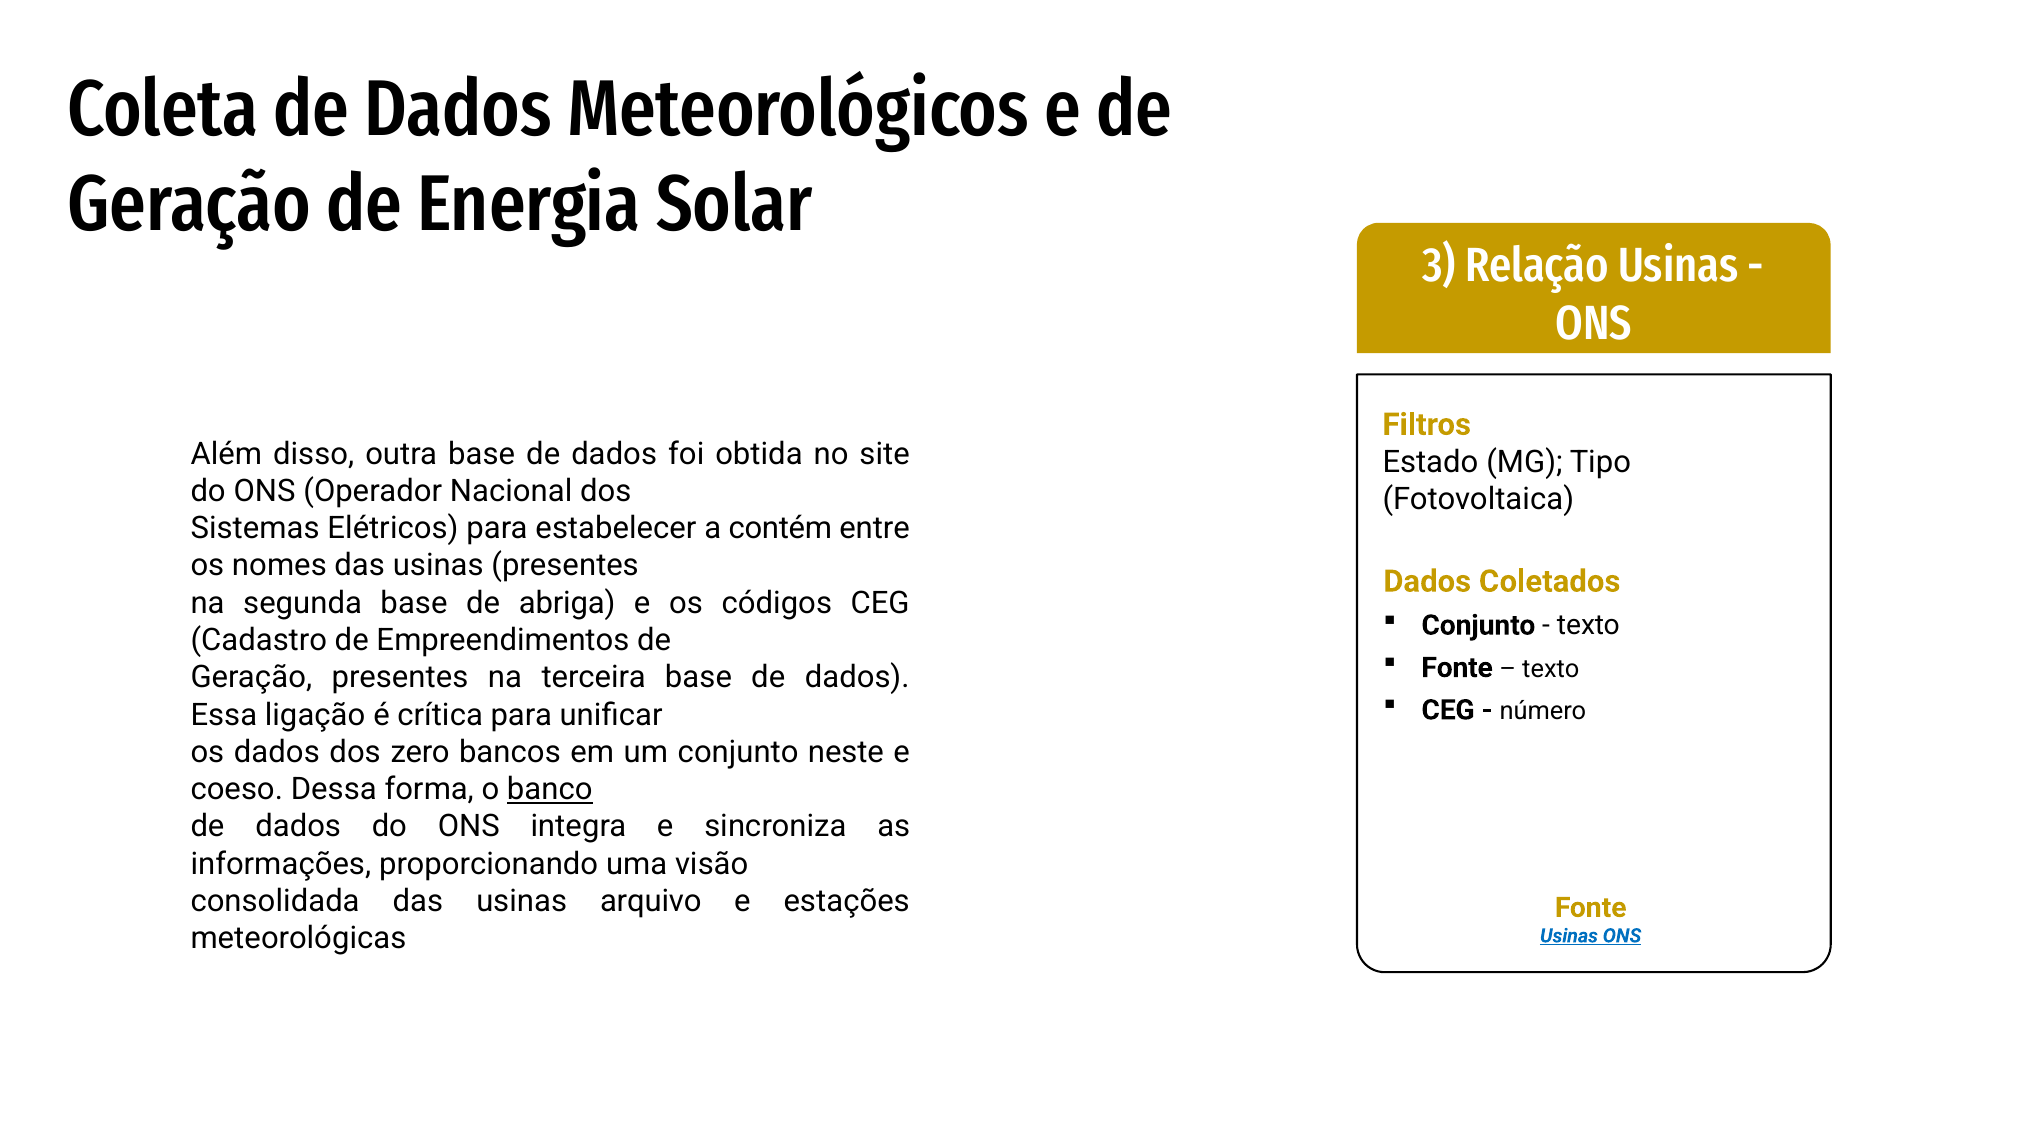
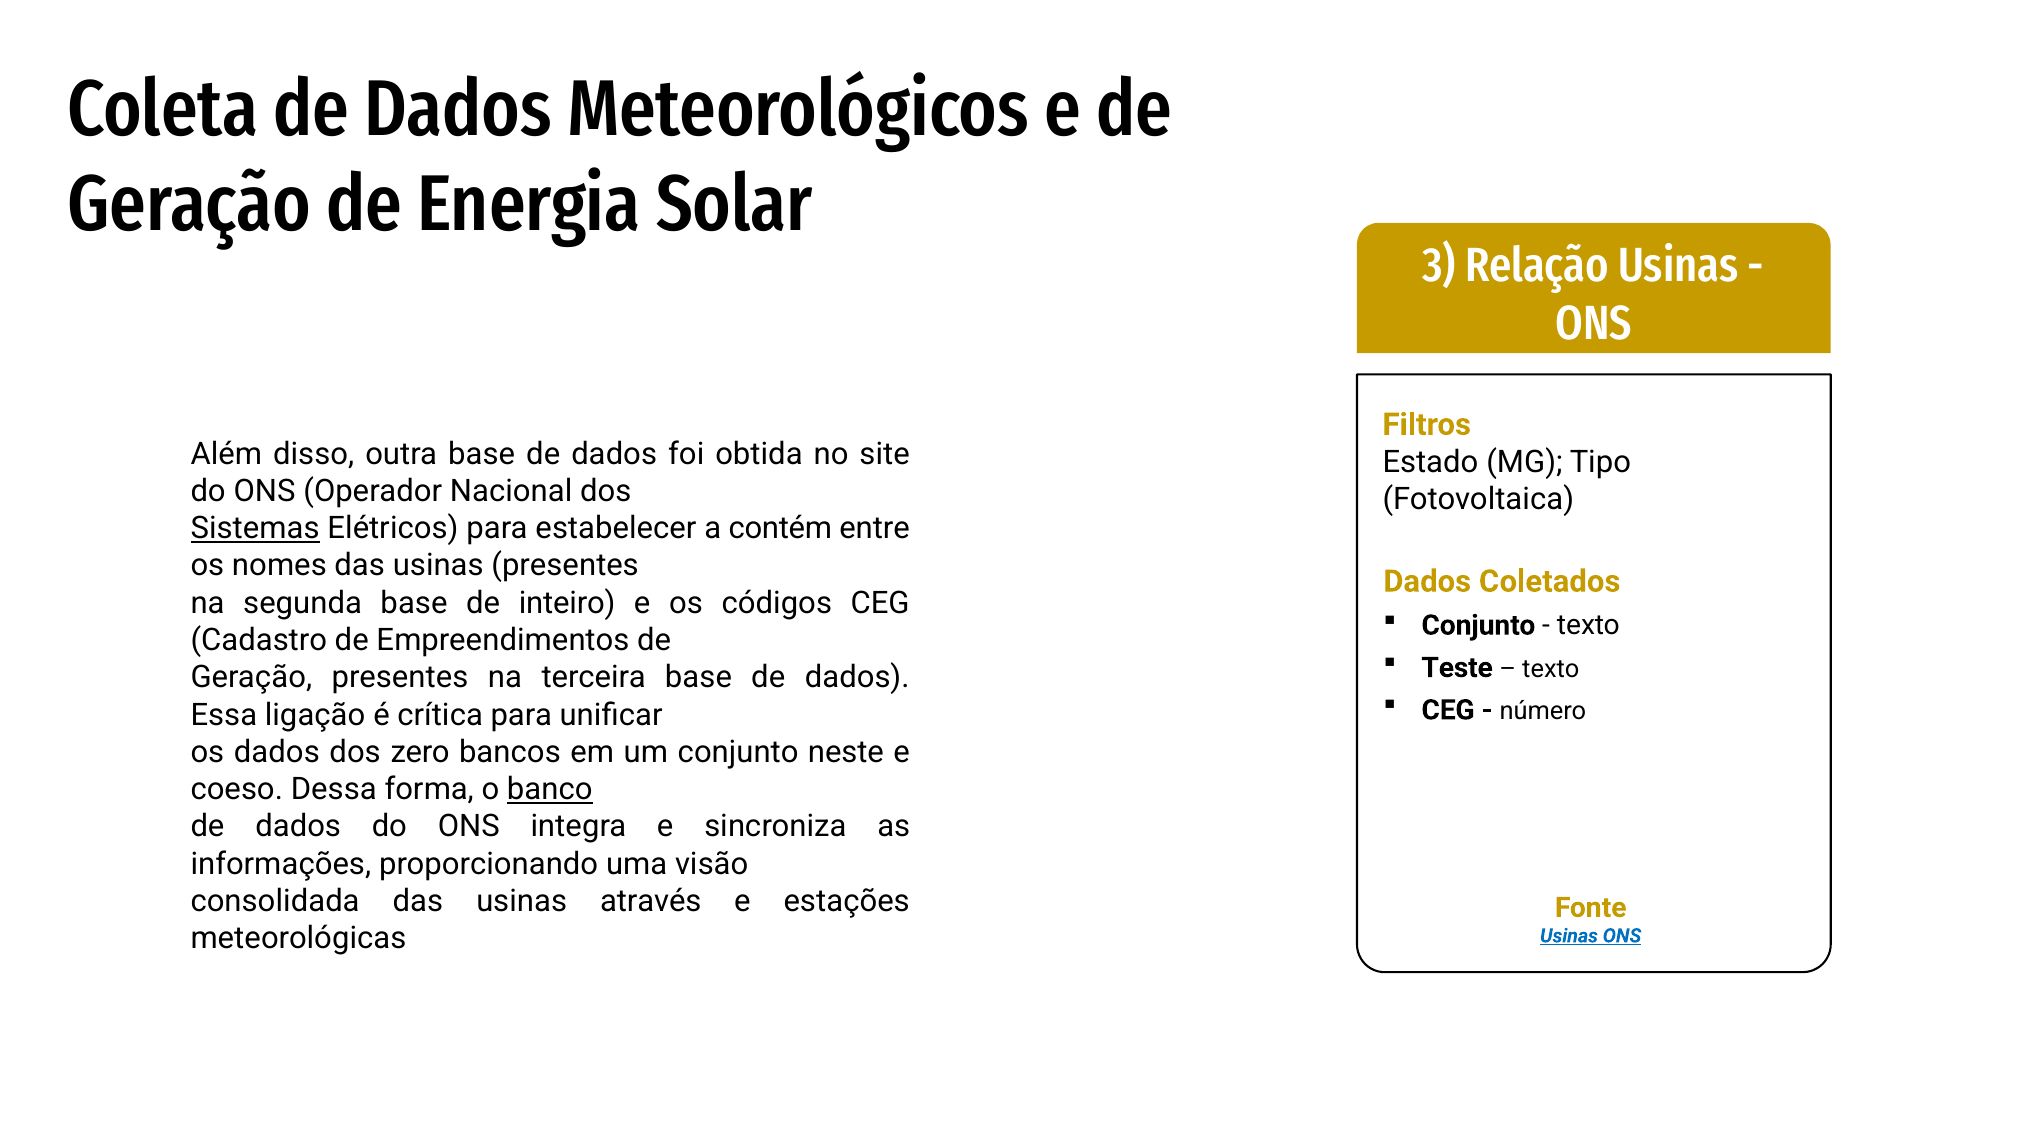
Sistemas underline: none -> present (255, 529)
abriga: abriga -> inteiro (567, 603)
Fonte: Fonte -> Teste (1457, 668)
arquivo: arquivo -> através (651, 902)
